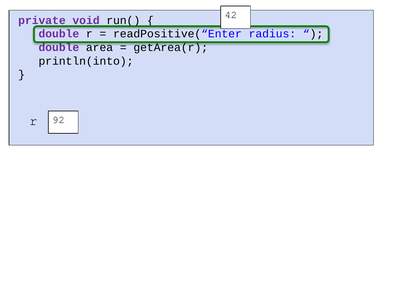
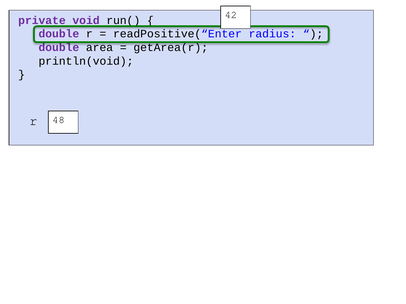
println(into: println(into -> println(void (86, 61)
92: 92 -> 48 (59, 120)
